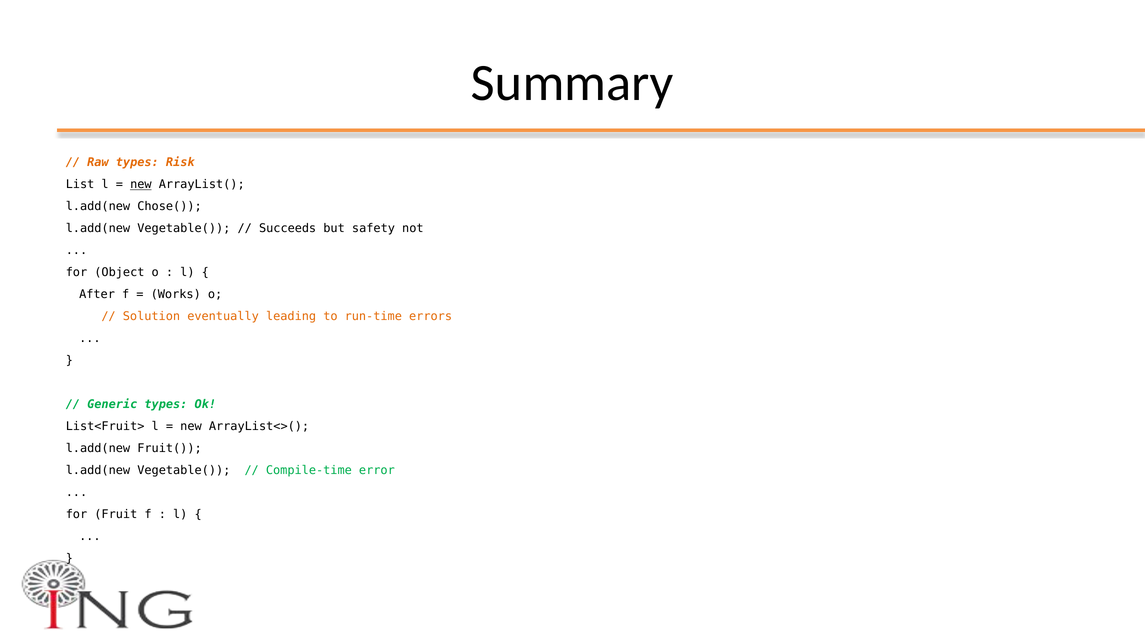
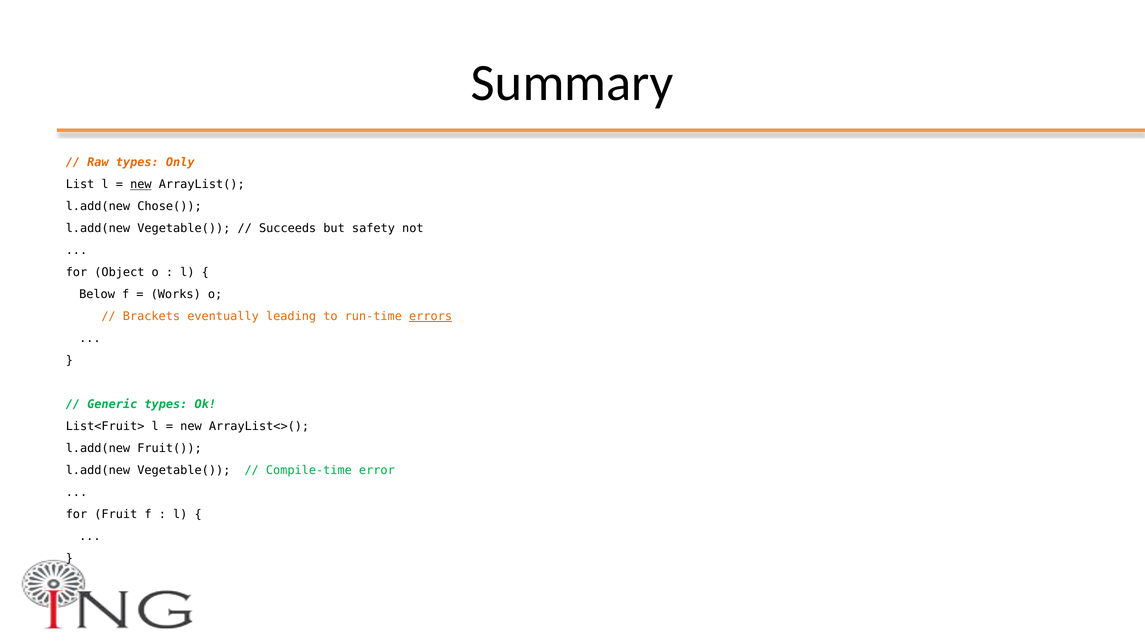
Risk: Risk -> Only (180, 163)
After: After -> Below (97, 294)
Solution: Solution -> Brackets (151, 316)
errors underline: none -> present (431, 316)
